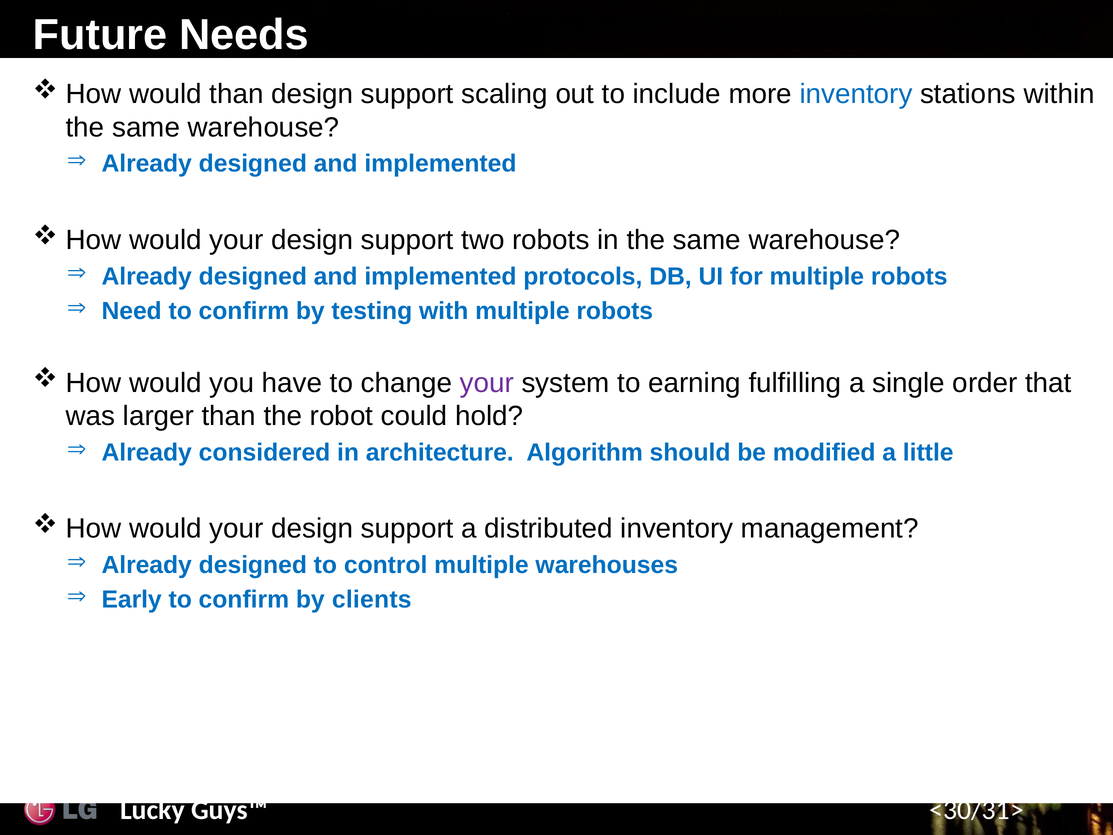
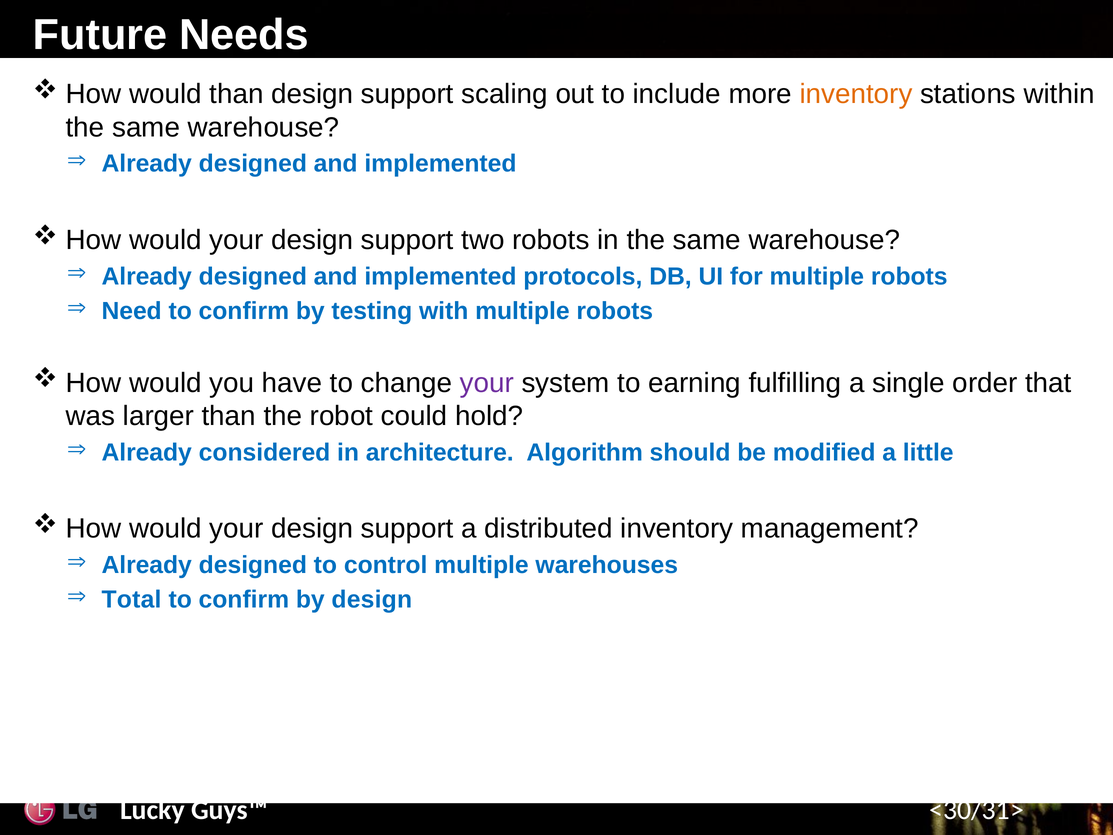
inventory colour: blue -> orange (856, 94)
Early: Early -> Total (132, 599)
by clients: clients -> design (372, 599)
